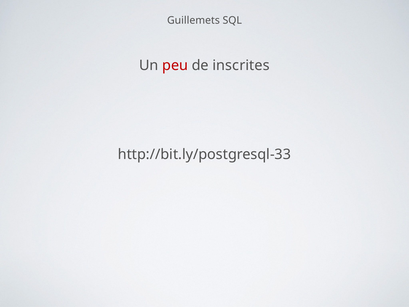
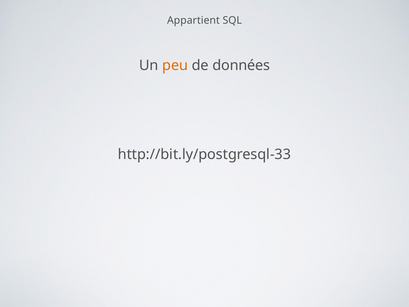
Guillemets: Guillemets -> Appartient (193, 21)
peu colour: red -> orange (175, 65)
inscrites: inscrites -> données (241, 65)
